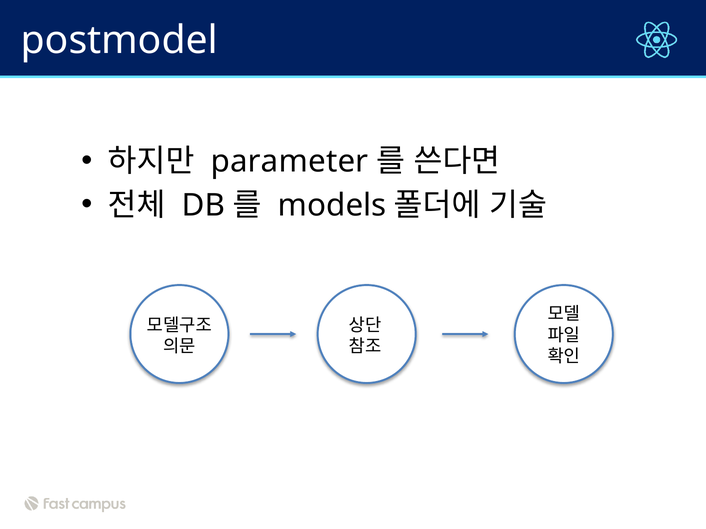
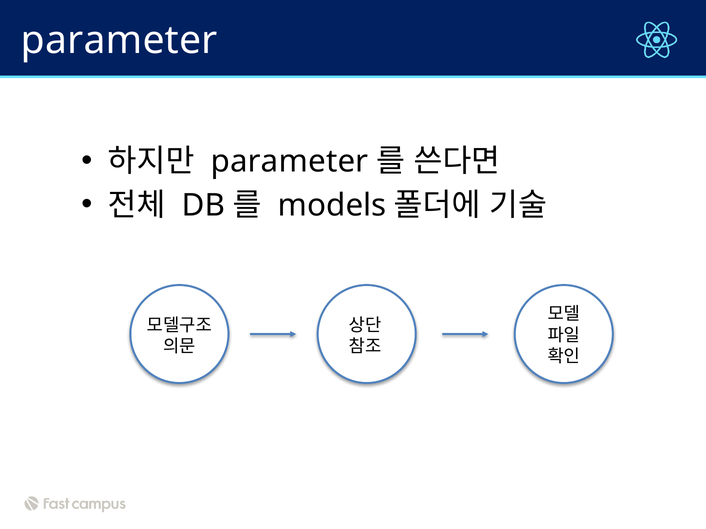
postmodel: postmodel -> parameter (119, 41)
